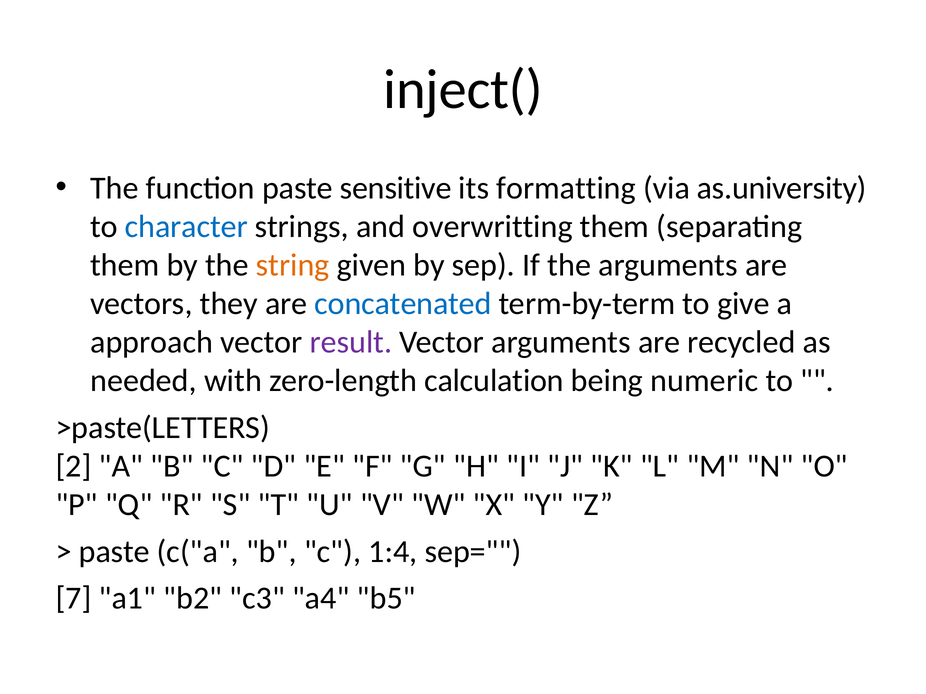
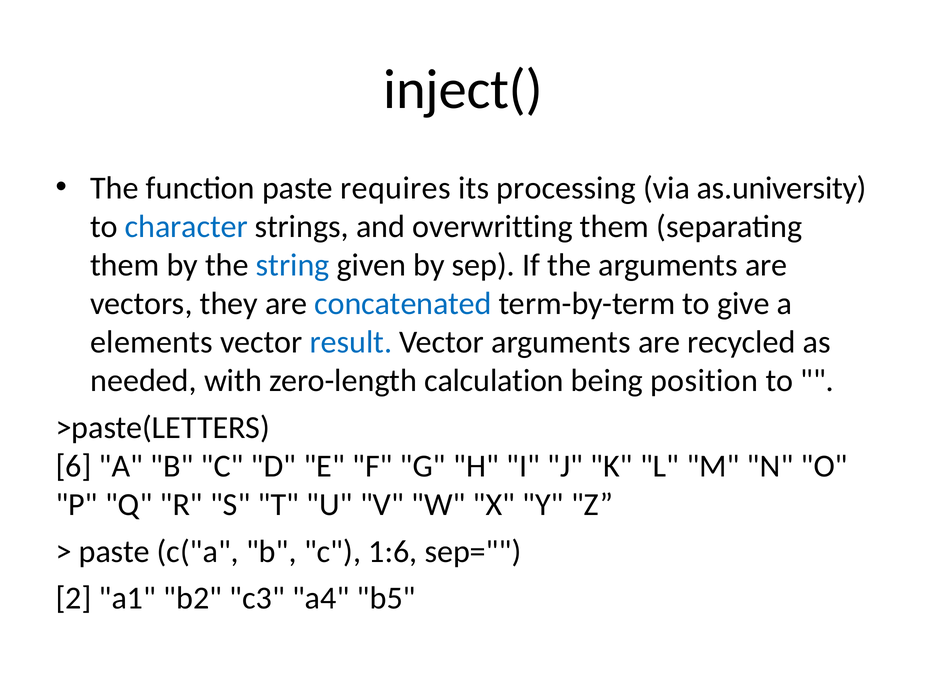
sensitive: sensitive -> requires (395, 188)
formatting: formatting -> processing (566, 188)
string colour: orange -> blue (293, 265)
approach: approach -> elements (152, 343)
result colour: purple -> blue (351, 343)
numeric: numeric -> position (704, 381)
2: 2 -> 6 (74, 466)
1:4: 1:4 -> 1:6 (393, 552)
7: 7 -> 2 (74, 599)
